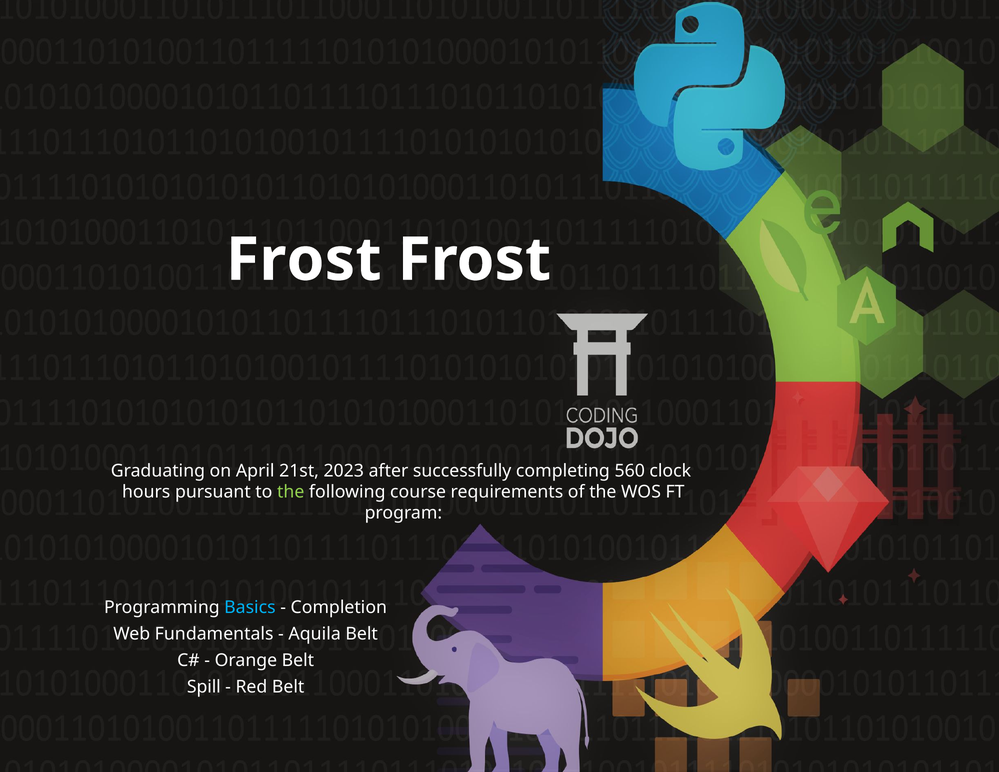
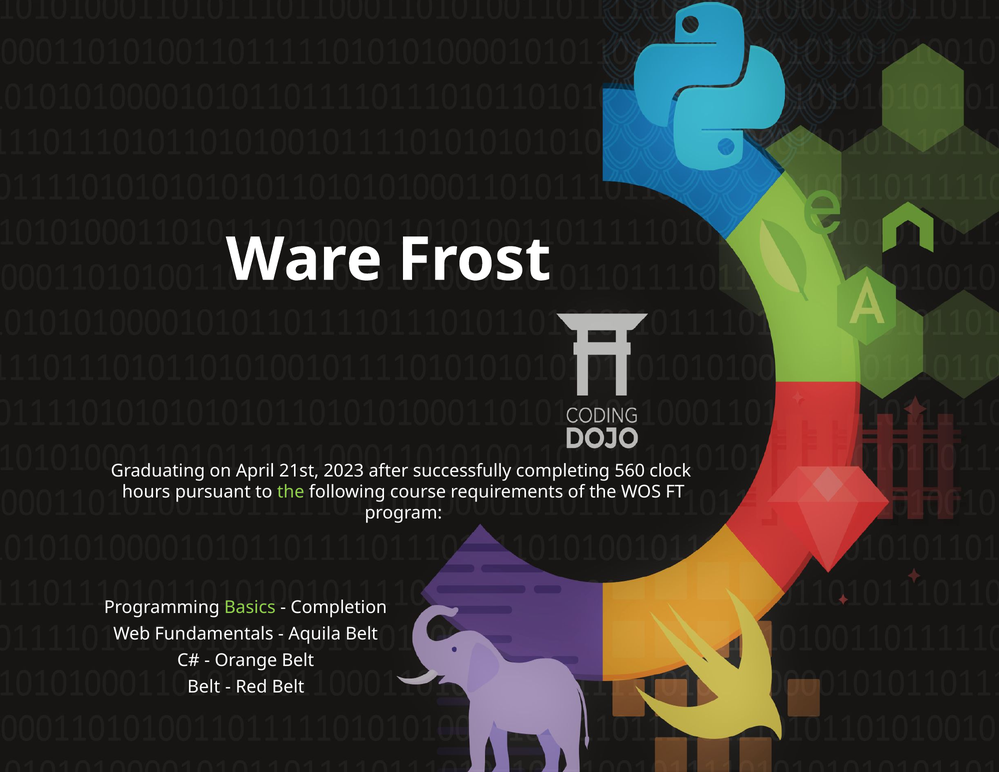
Frost: Frost -> Ware (304, 260)
Basics colour: light blue -> light green (250, 607)
Spill: Spill -> Belt (204, 687)
